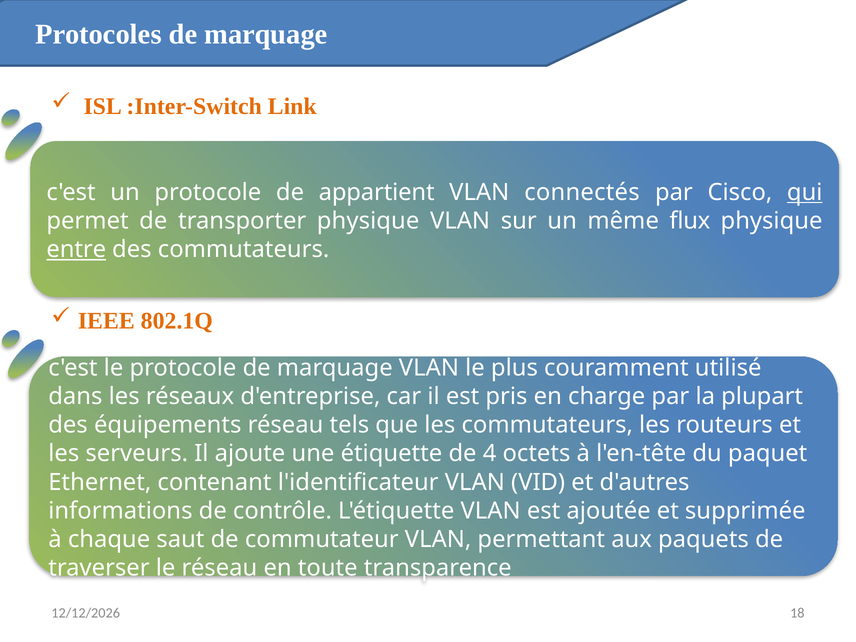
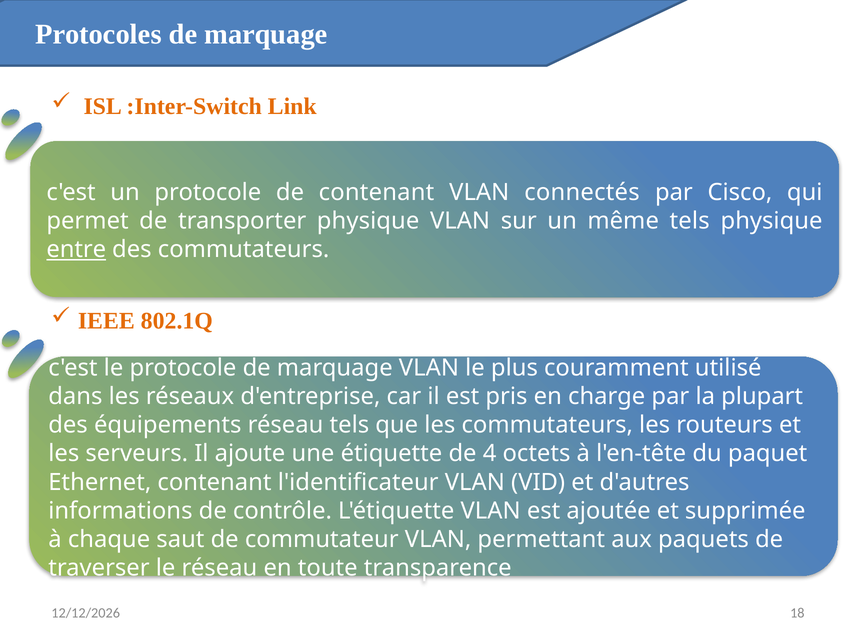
de appartient: appartient -> contenant (376, 192)
qui underline: present -> none (805, 192)
même flux: flux -> tels (690, 221)
